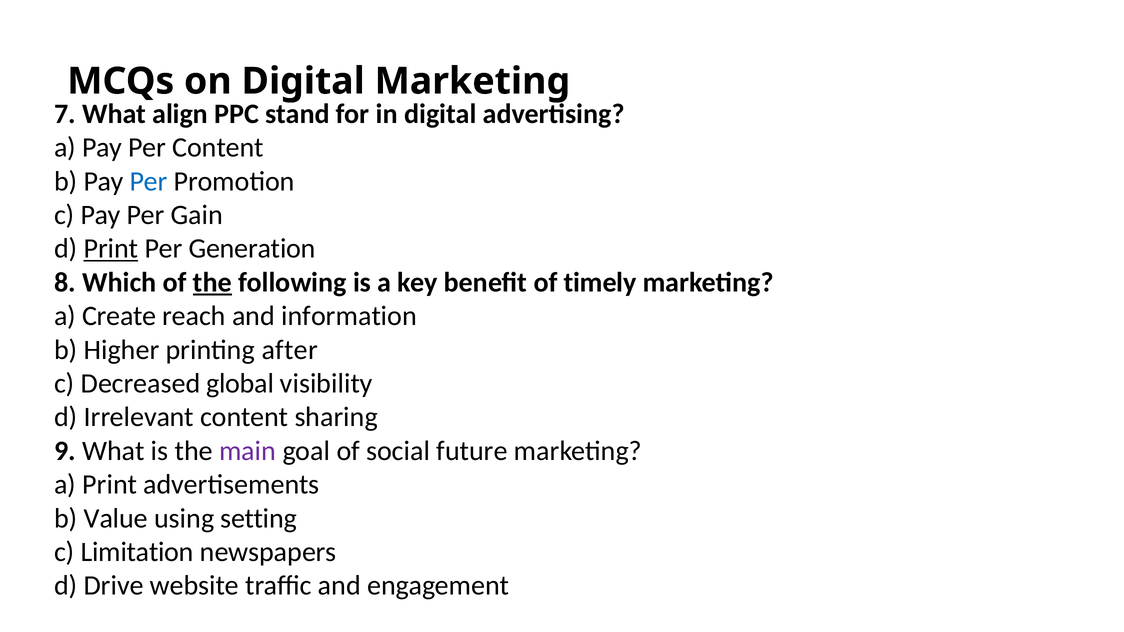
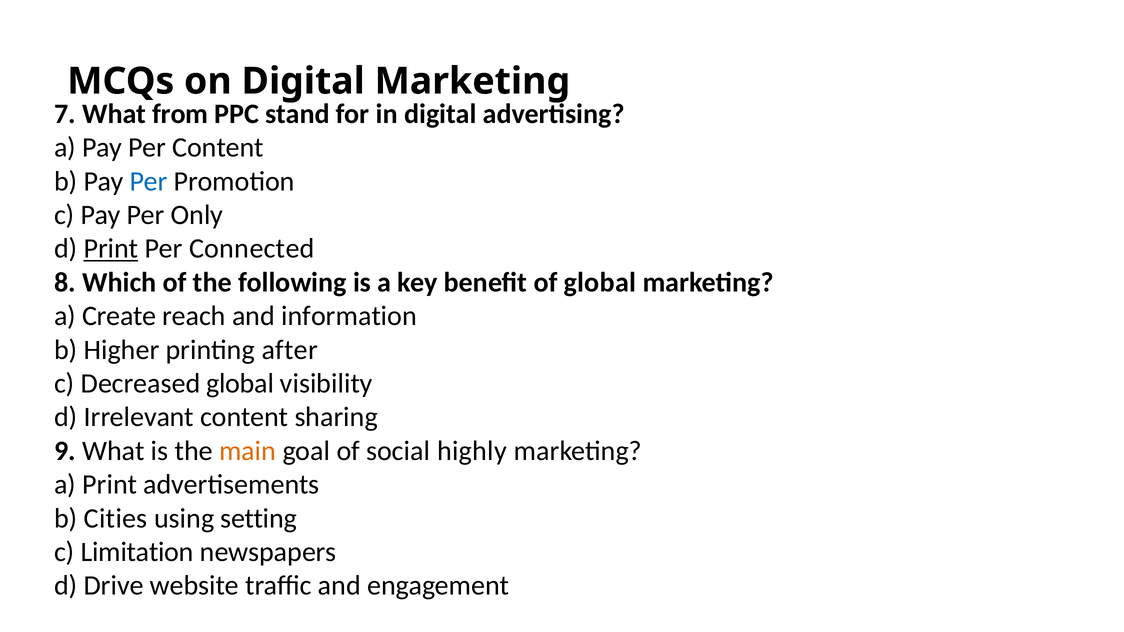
align: align -> from (180, 114)
Gain: Gain -> Only (197, 215)
Generation: Generation -> Connected (252, 249)
the underline: present -> none (212, 282)
of timely: timely -> global (600, 282)
main colour: purple -> orange (248, 451)
future: future -> highly (472, 451)
Value: Value -> Cities (116, 519)
